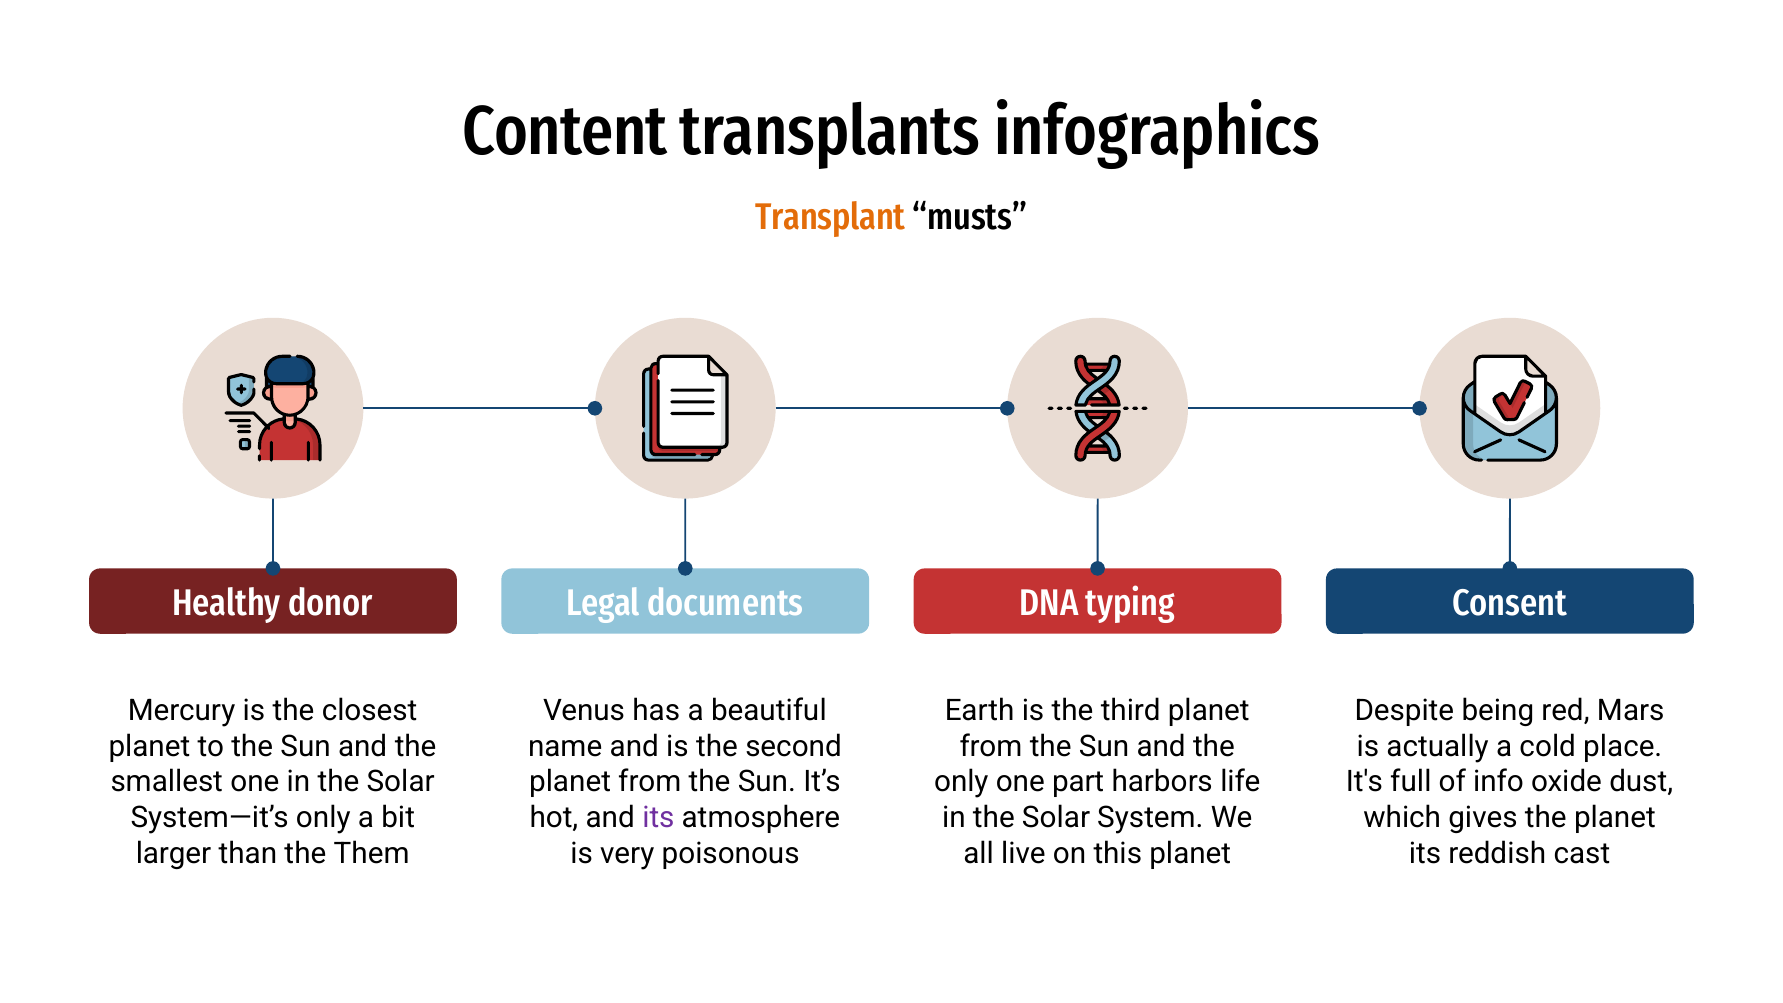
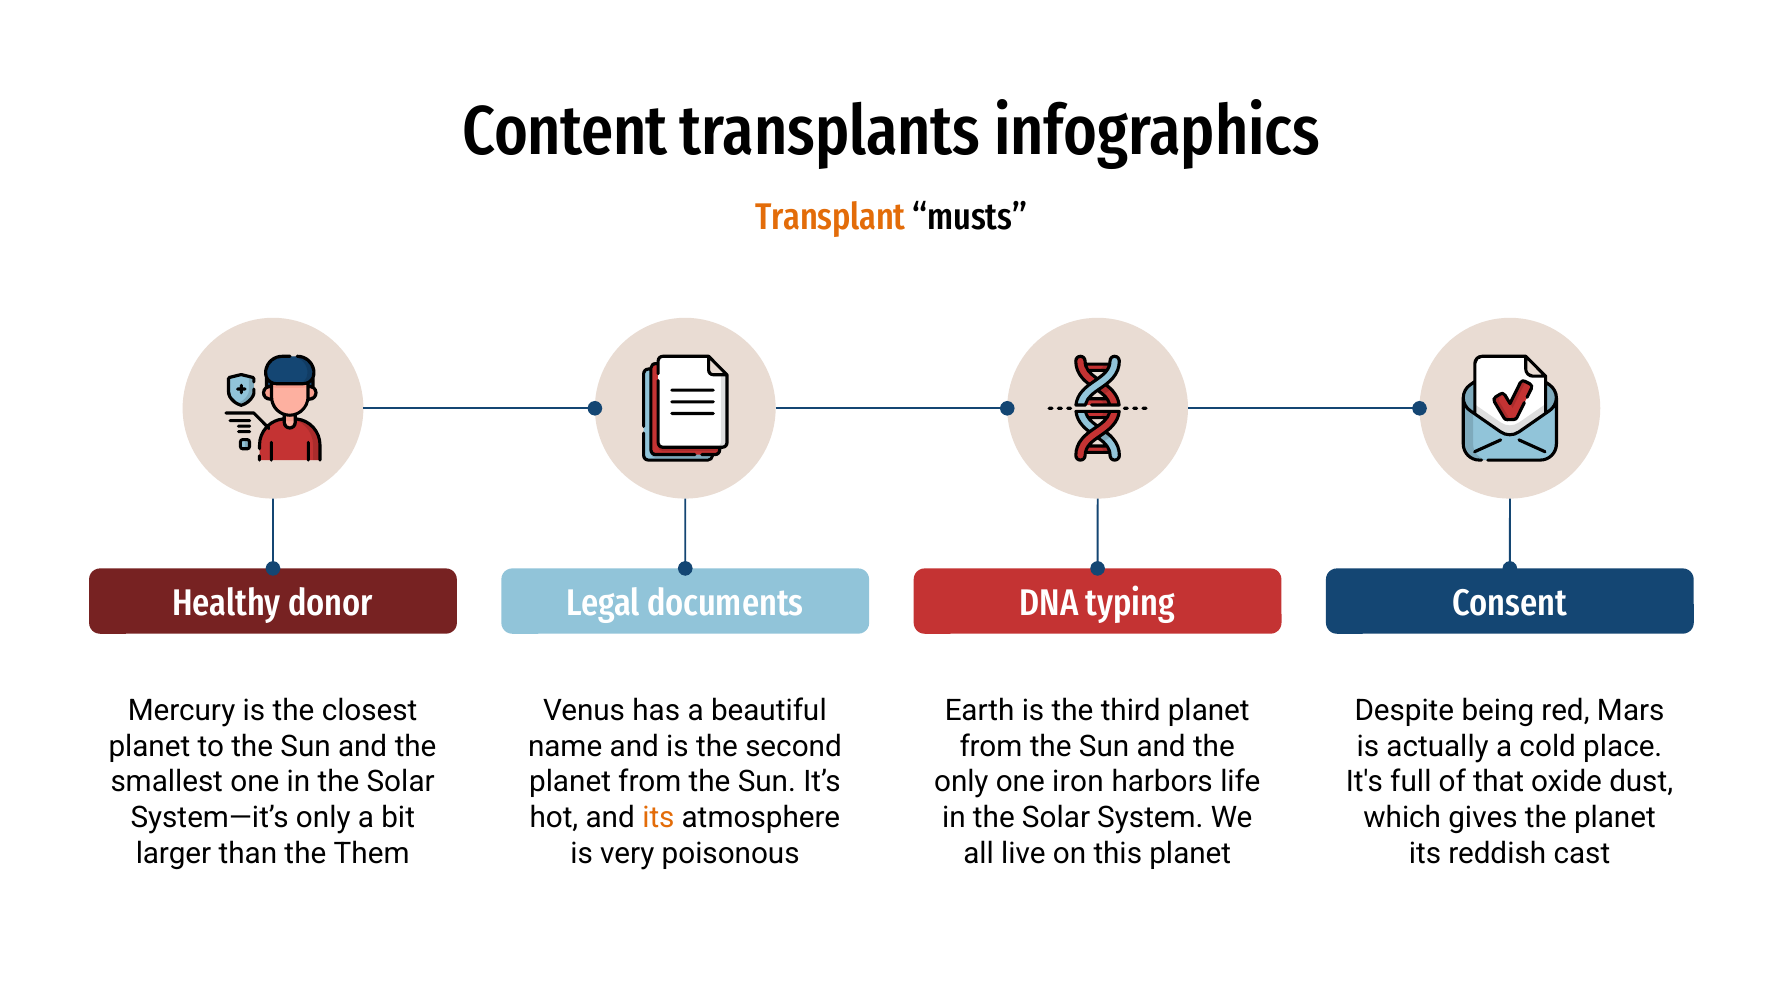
part: part -> iron (1078, 782)
info: info -> that (1499, 782)
its colour: purple -> orange (658, 818)
